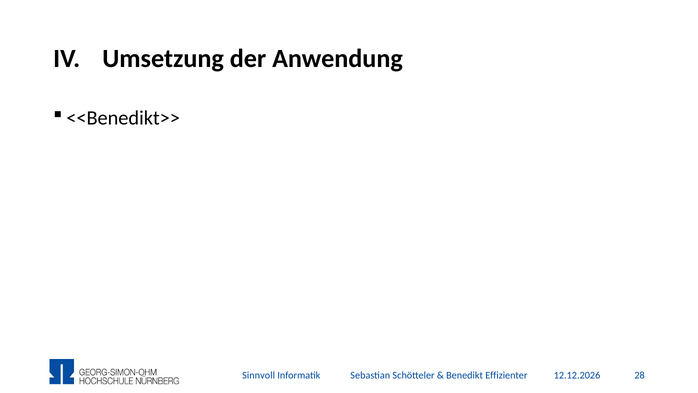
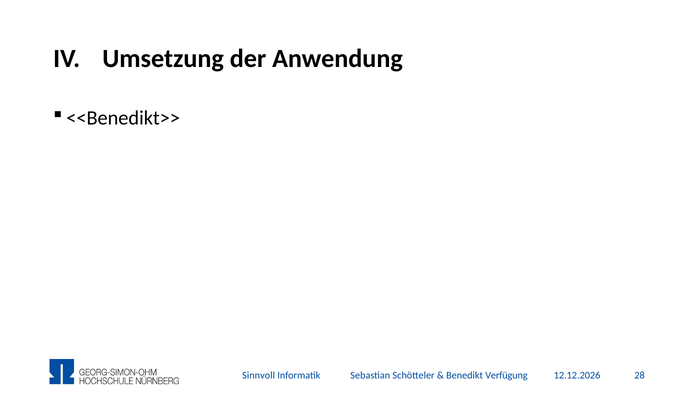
Effizienter: Effizienter -> Verfügung (506, 375)
